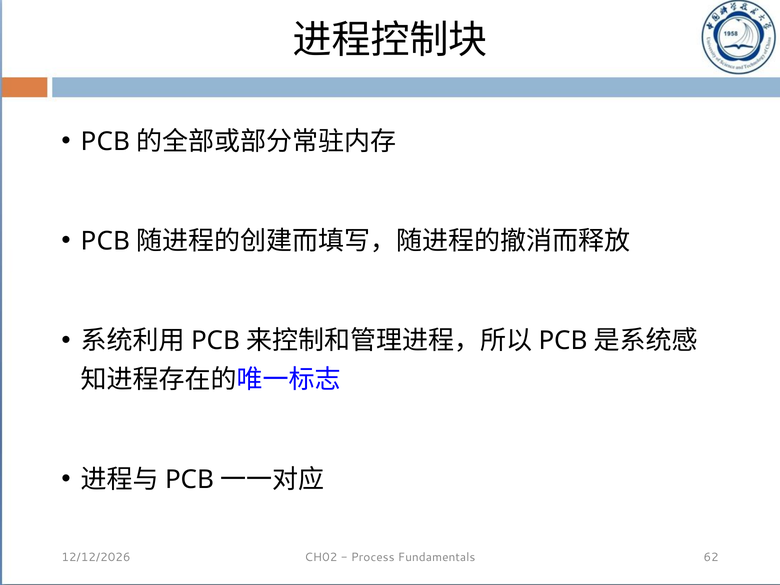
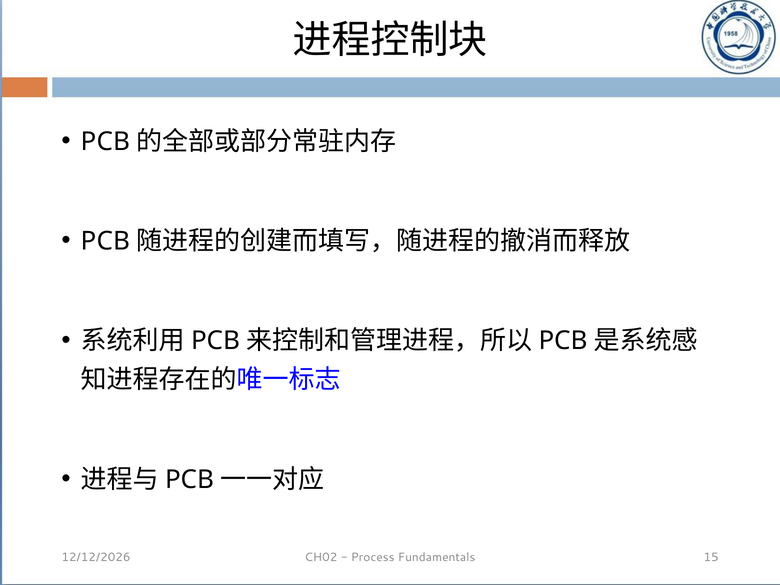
62: 62 -> 15 (711, 557)
